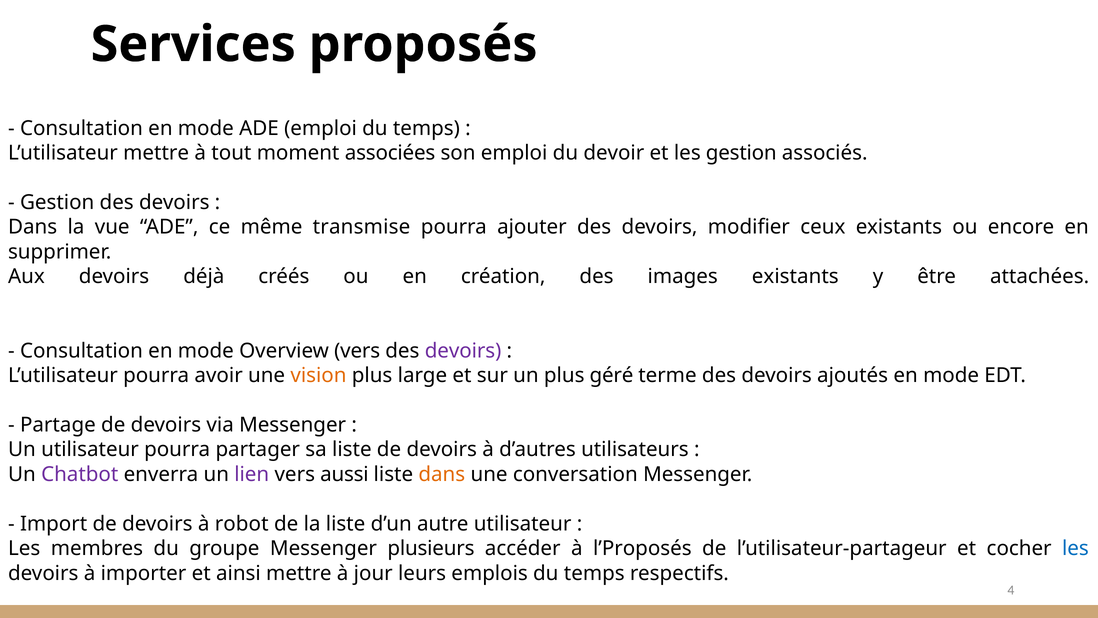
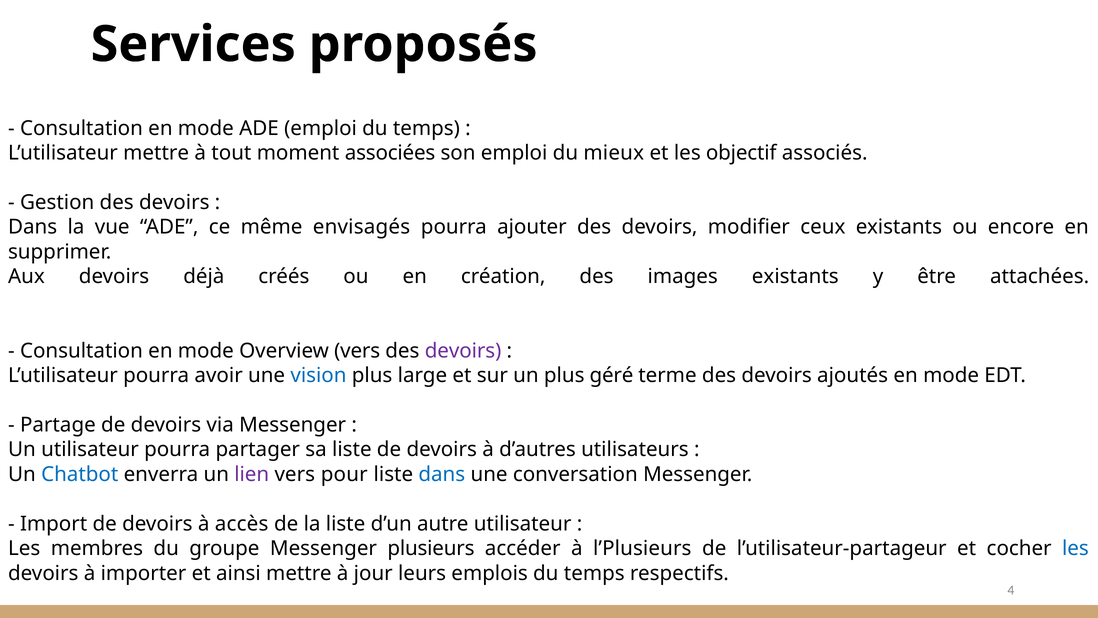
devoir: devoir -> mieux (614, 153)
les gestion: gestion -> objectif (741, 153)
transmise: transmise -> envisagés (361, 227)
vision colour: orange -> blue (318, 375)
Chatbot colour: purple -> blue (80, 474)
aussi: aussi -> pour (344, 474)
dans colour: orange -> blue (442, 474)
robot: robot -> accès (242, 523)
l’Proposés: l’Proposés -> l’Plusieurs (642, 548)
